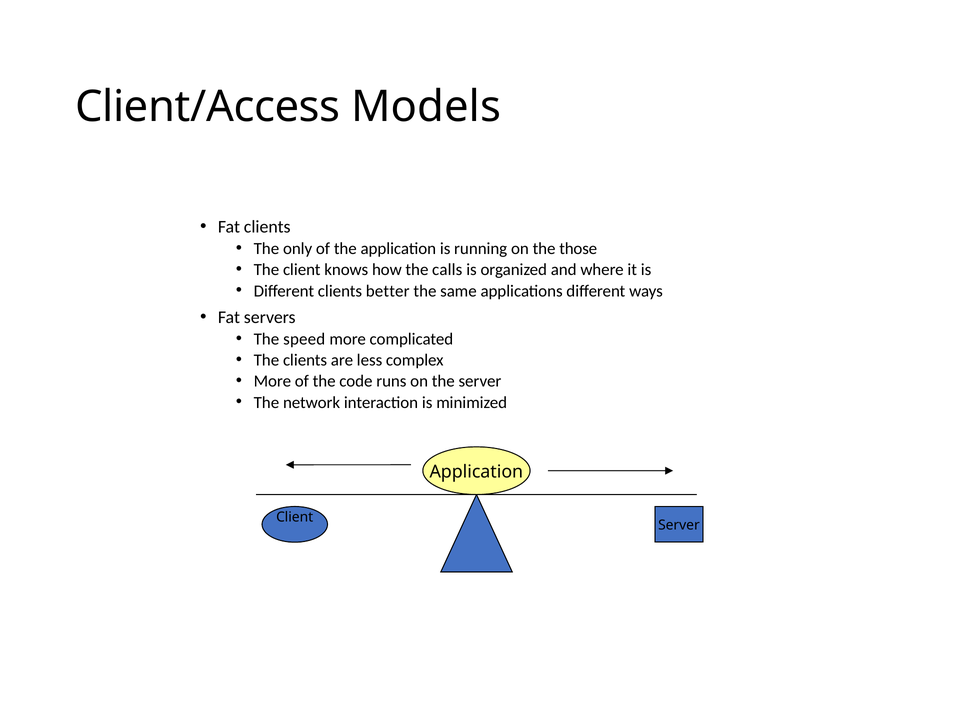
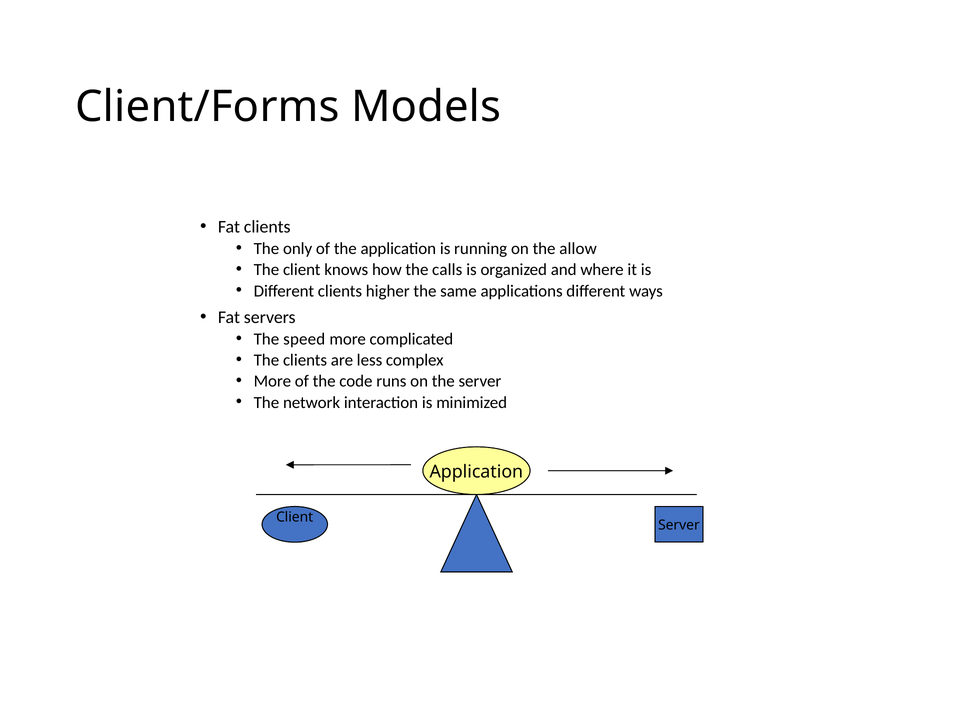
Client/Access: Client/Access -> Client/Forms (207, 107)
those: those -> allow (578, 249)
better: better -> higher (388, 291)
